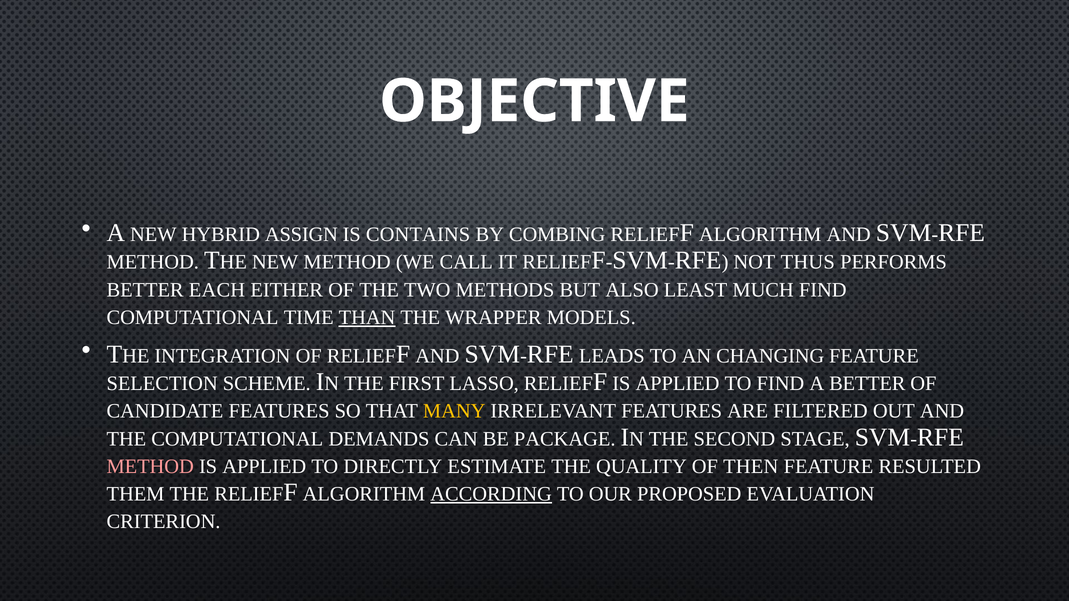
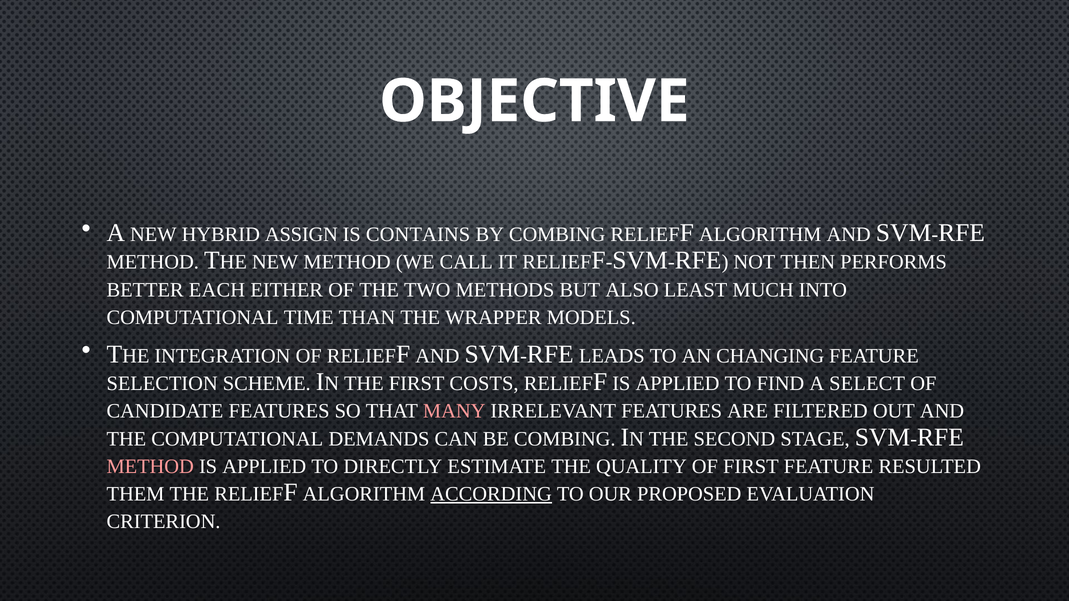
THUS: THUS -> THEN (808, 262)
MUCH FIND: FIND -> INTO (823, 290)
THAN underline: present -> none (367, 318)
LASSO: LASSO -> COSTS (484, 384)
A BETTER: BETTER -> SELECT (867, 384)
MANY colour: yellow -> pink (454, 411)
BE PACKAGE: PACKAGE -> COMBING (565, 439)
OF THEN: THEN -> FIRST (751, 467)
